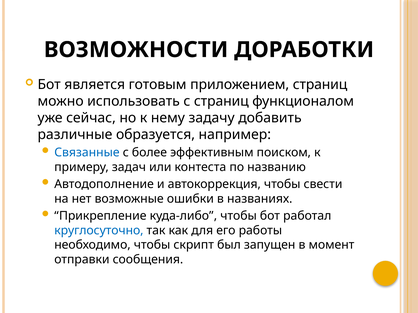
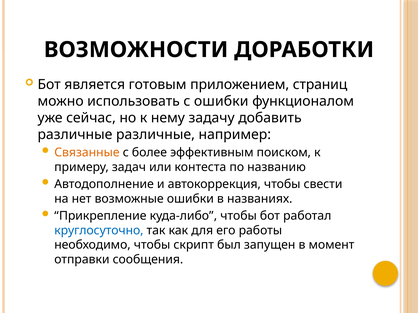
с страниц: страниц -> ошибки (221, 101)
различные образуется: образуется -> различные (155, 135)
Связанные colour: blue -> orange (87, 153)
